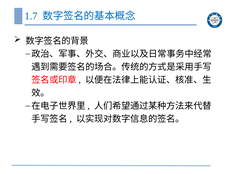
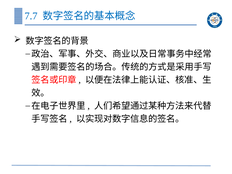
1.7: 1.7 -> 7.7 (31, 16)
